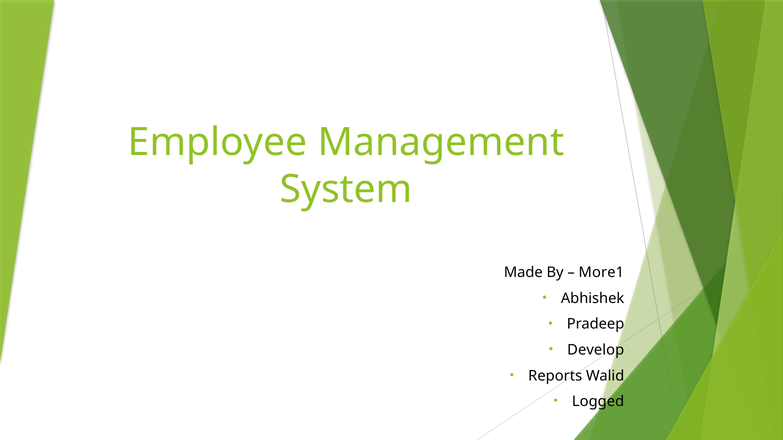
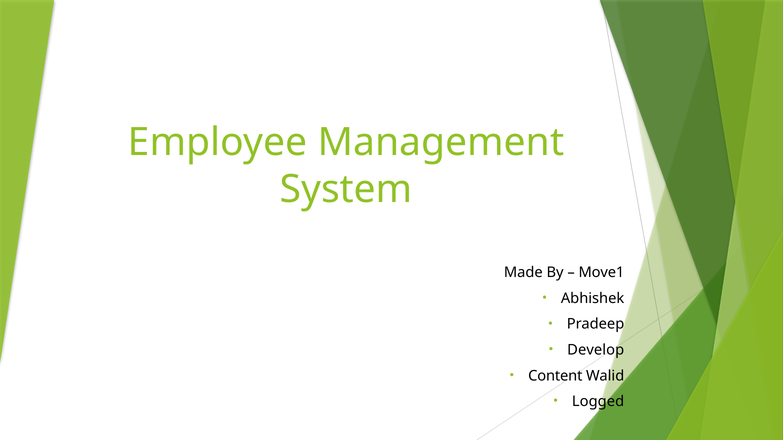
More1: More1 -> Move1 (601, 273)
Reports: Reports -> Content (555, 376)
